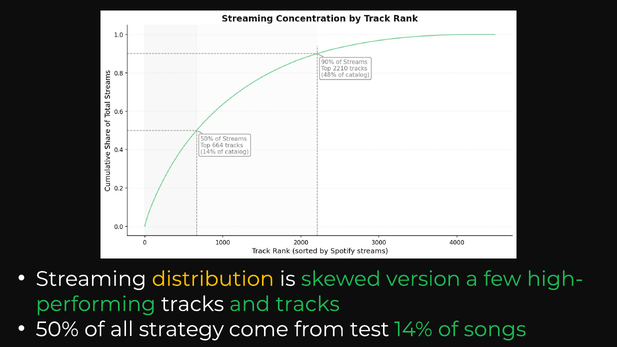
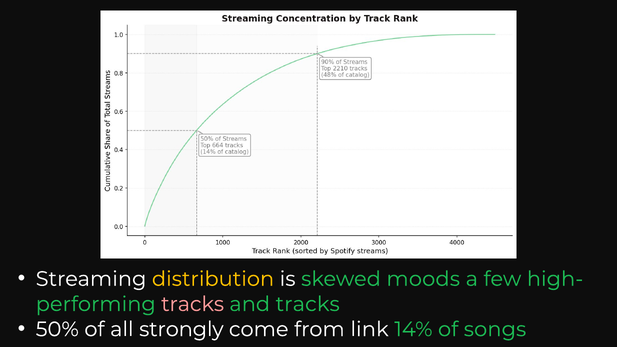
version: version -> moods (423, 279)
tracks colour: white -> pink (193, 304)
strategy: strategy -> strongly (181, 329)
test: test -> link (369, 329)
